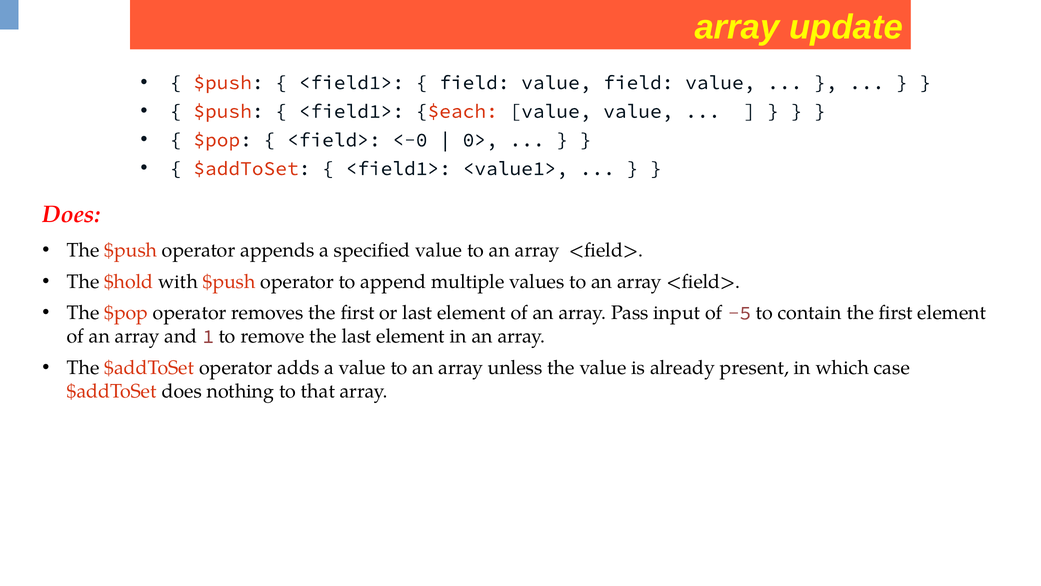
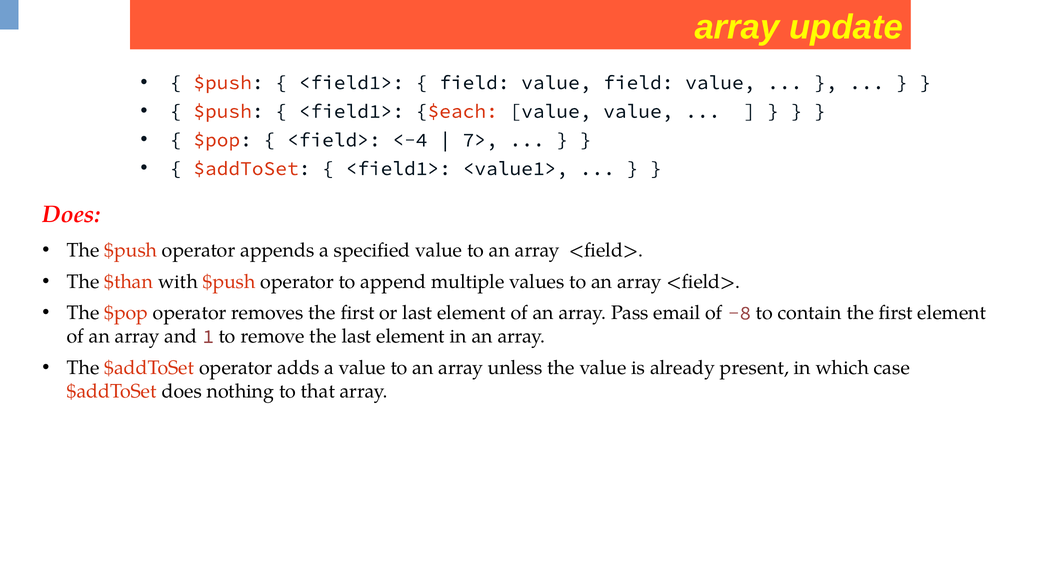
<-0: <-0 -> <-4 (410, 140)
0>: 0> -> 7> (480, 140)
$hold: $hold -> $than (129, 282)
input: input -> email (677, 313)
-5: -5 -> -8 (739, 313)
